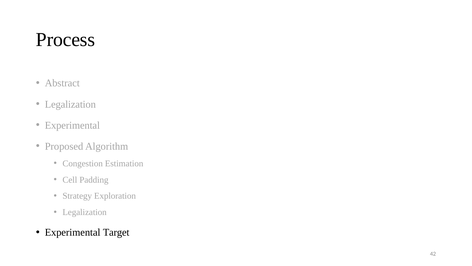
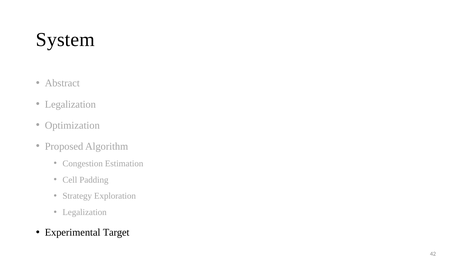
Process: Process -> System (65, 40)
Experimental: Experimental -> Optimization (72, 125)
